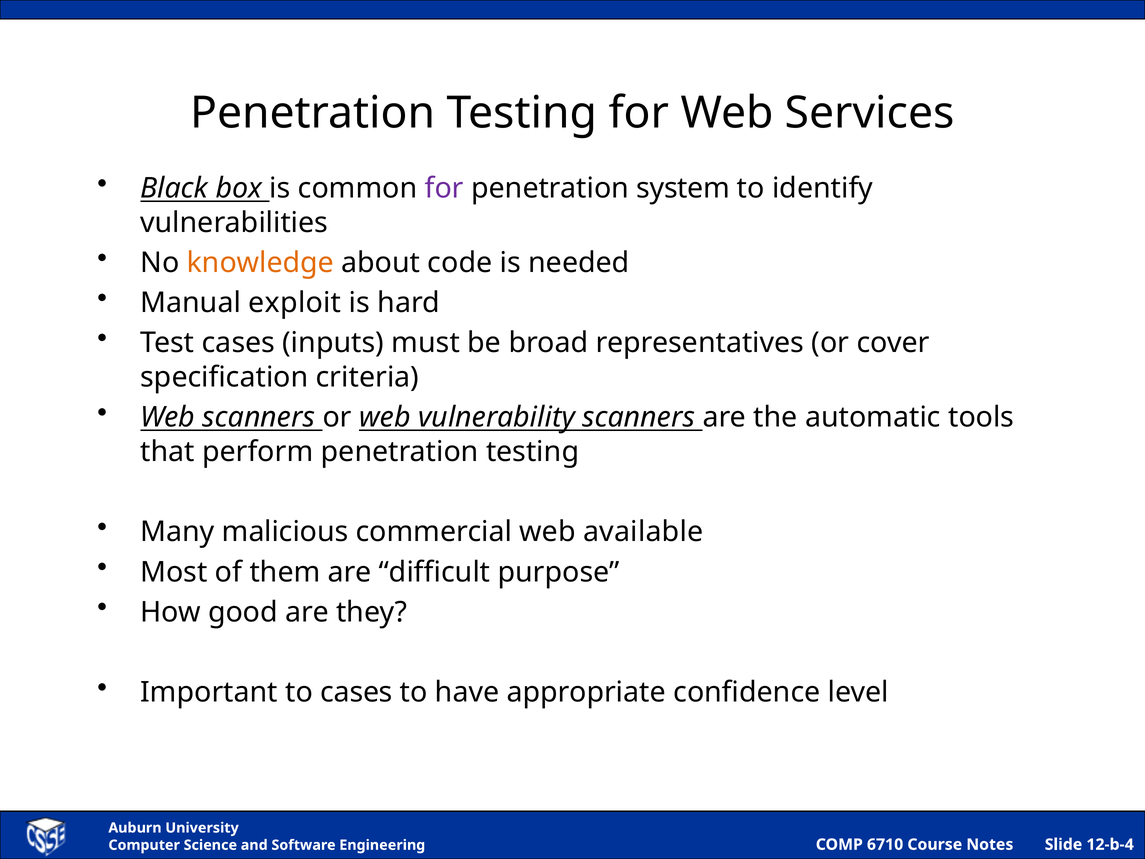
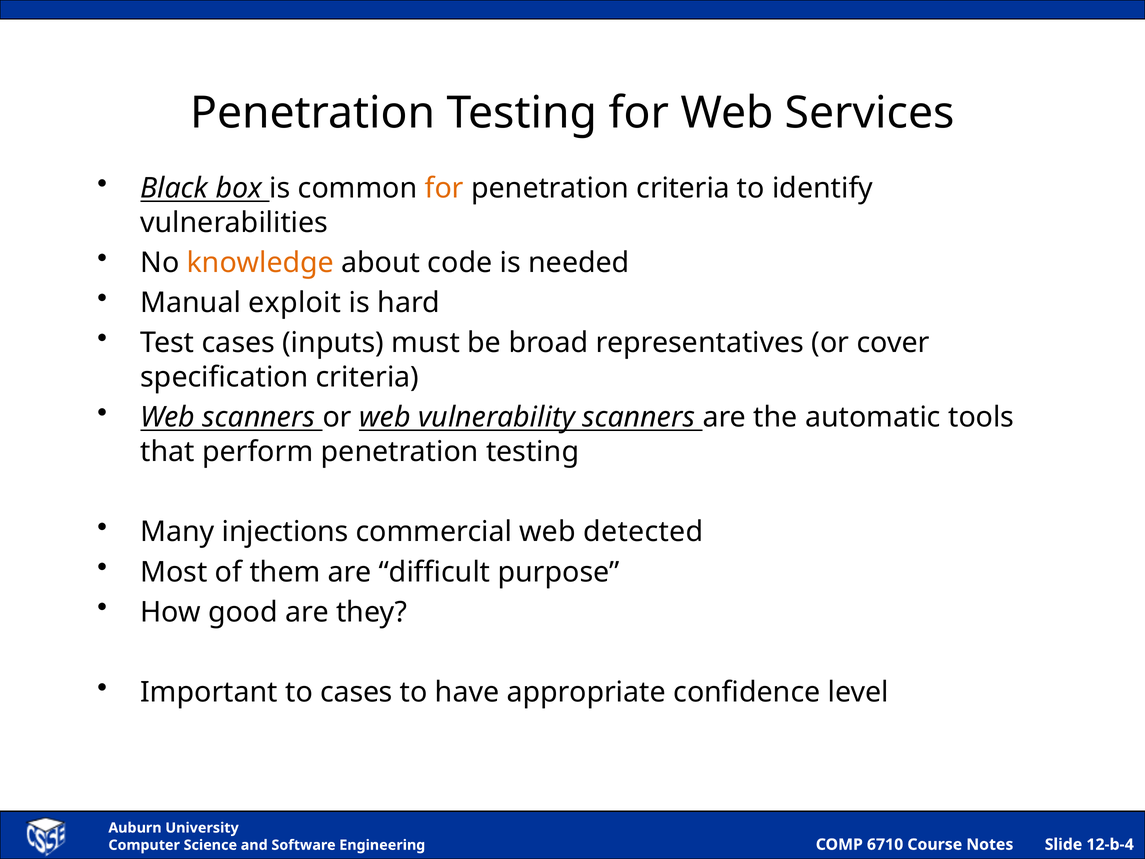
for colour: purple -> orange (444, 188)
penetration system: system -> criteria (683, 188)
malicious: malicious -> injections (285, 532)
available: available -> detected (643, 532)
